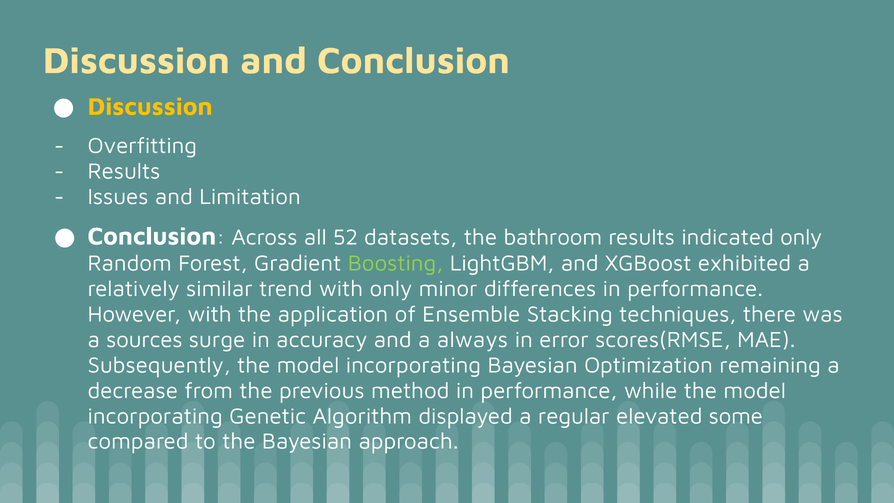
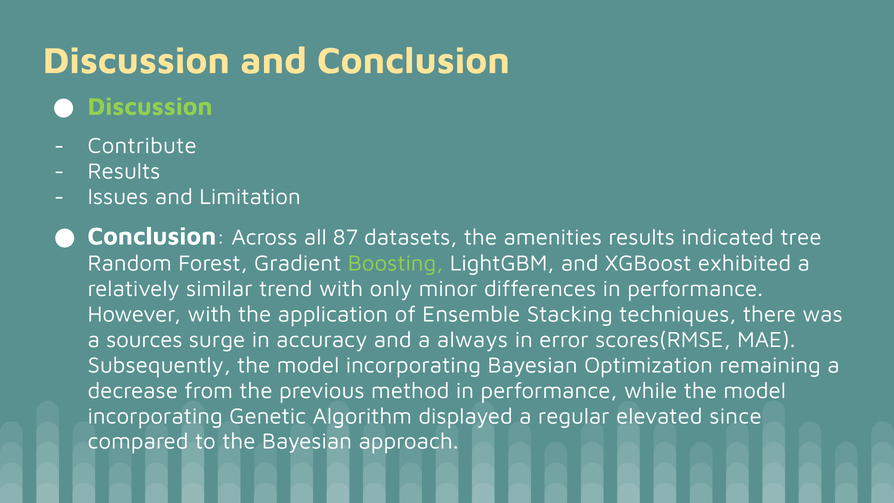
Discussion colour: yellow -> light green (150, 107)
Overfitting: Overfitting -> Contribute (142, 146)
52: 52 -> 87 (346, 237)
bathroom: bathroom -> amenities (553, 237)
indicated only: only -> tree (801, 237)
some: some -> since (736, 416)
